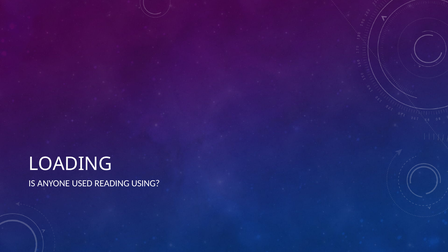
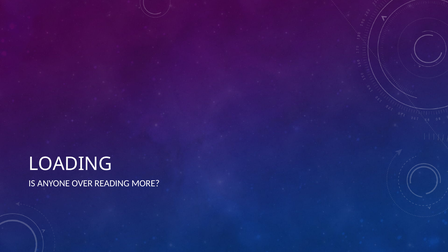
USED: USED -> OVER (82, 183)
USING: USING -> MORE (146, 183)
